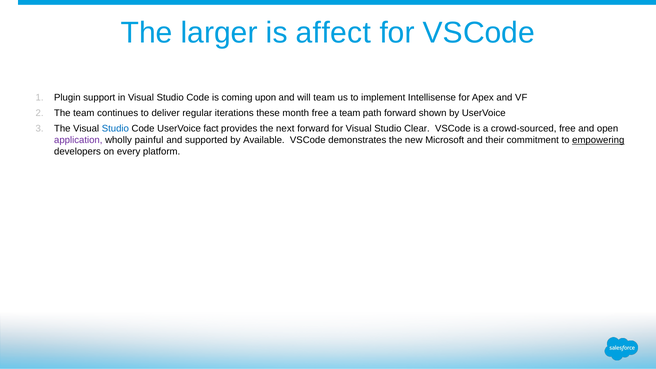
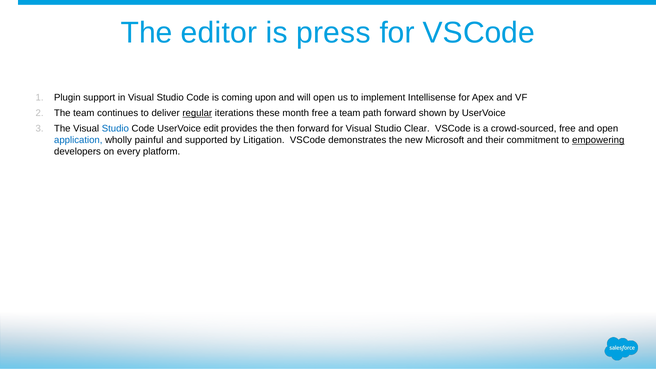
larger: larger -> editor (219, 33)
affect: affect -> press (333, 33)
will team: team -> open (324, 97)
regular underline: none -> present (197, 113)
fact: fact -> edit (211, 129)
next: next -> then (285, 129)
application colour: purple -> blue (78, 140)
Available: Available -> Litigation (264, 140)
